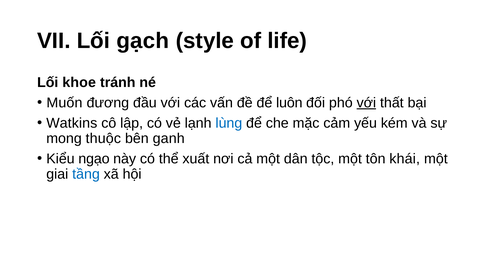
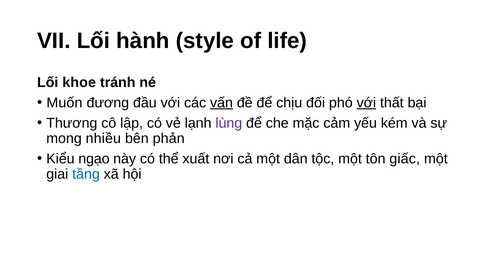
gạch: gạch -> hành (143, 41)
vấn underline: none -> present (221, 103)
luôn: luôn -> chịu (289, 103)
Watkins: Watkins -> Thương (72, 123)
lùng colour: blue -> purple (229, 123)
thuộc: thuộc -> nhiều (103, 138)
ganh: ganh -> phản (169, 138)
khái: khái -> giấc (405, 159)
